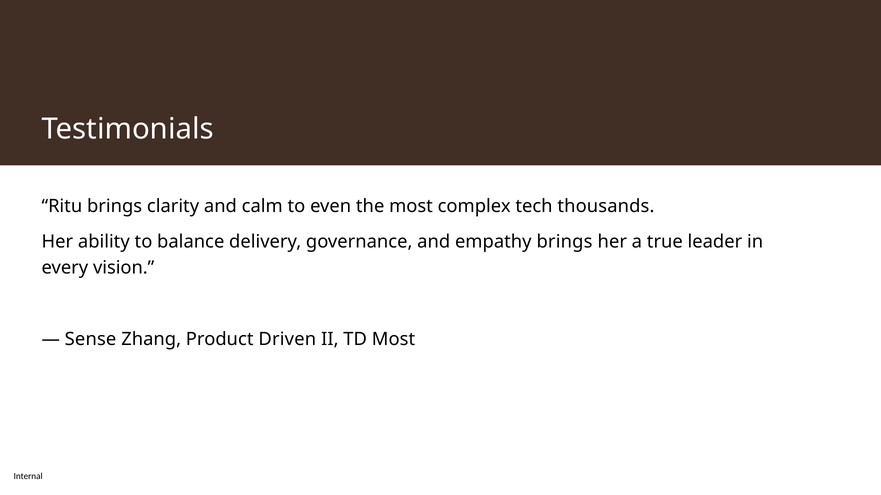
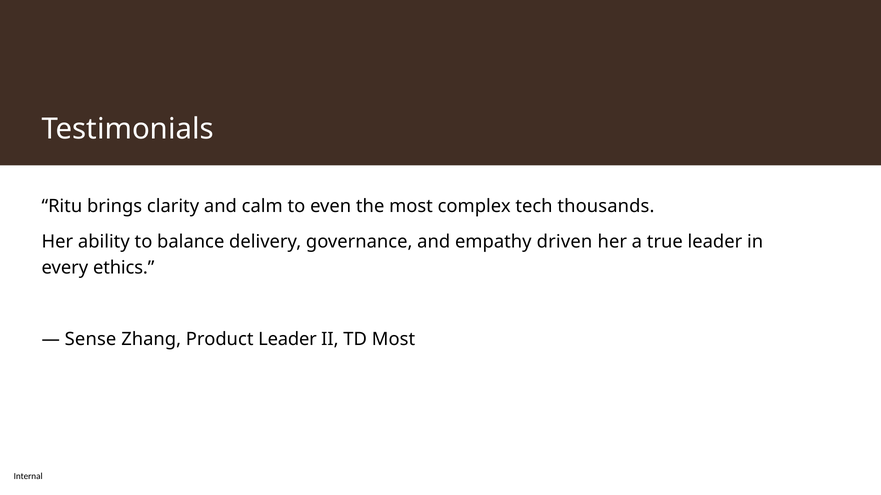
empathy brings: brings -> driven (565, 242)
vision: vision -> ethics (124, 268)
Product Driven: Driven -> Leader (287, 339)
